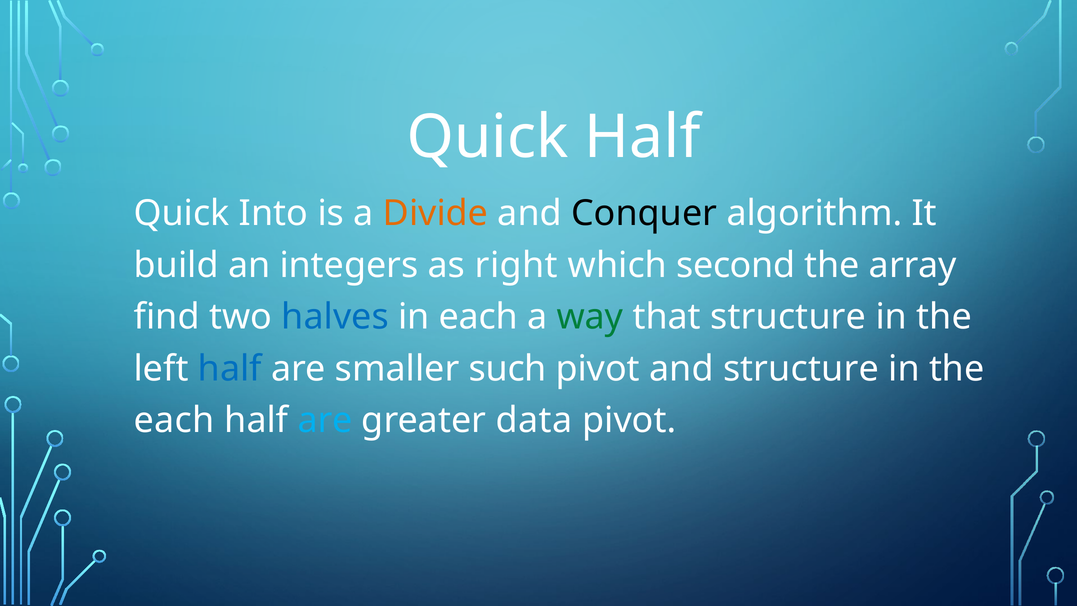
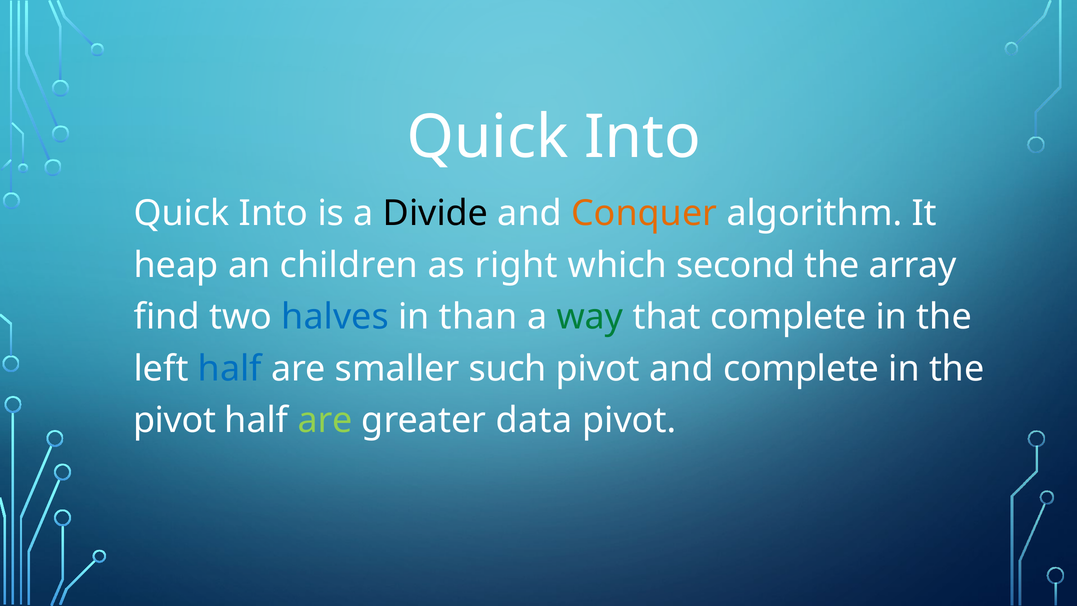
Half: Half -> Into (643, 137)
Divide colour: orange -> black (435, 213)
Conquer colour: black -> orange (644, 213)
build: build -> heap (176, 265)
integers: integers -> children (349, 265)
in each: each -> than (478, 317)
that structure: structure -> complete (788, 317)
and structure: structure -> complete (801, 369)
each: each -> pivot (175, 420)
are colour: light blue -> light green (325, 420)
